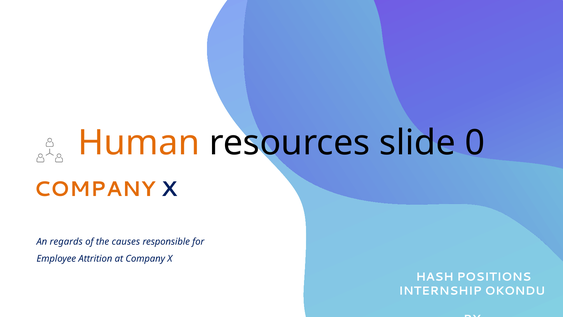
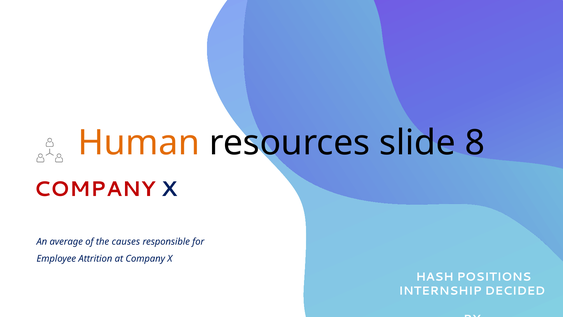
0: 0 -> 8 (475, 143)
COMPANY colour: orange -> red (95, 189)
regards: regards -> average (66, 242)
INTERNSHIP OKONDU: OKONDU -> DECIDED (515, 291)
